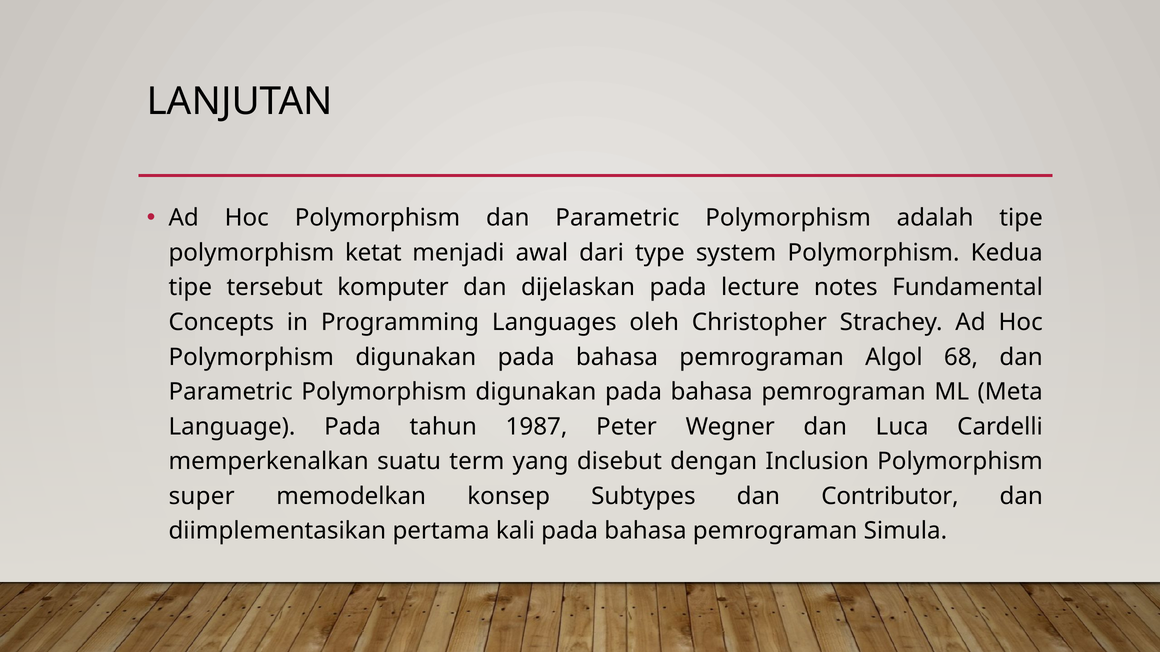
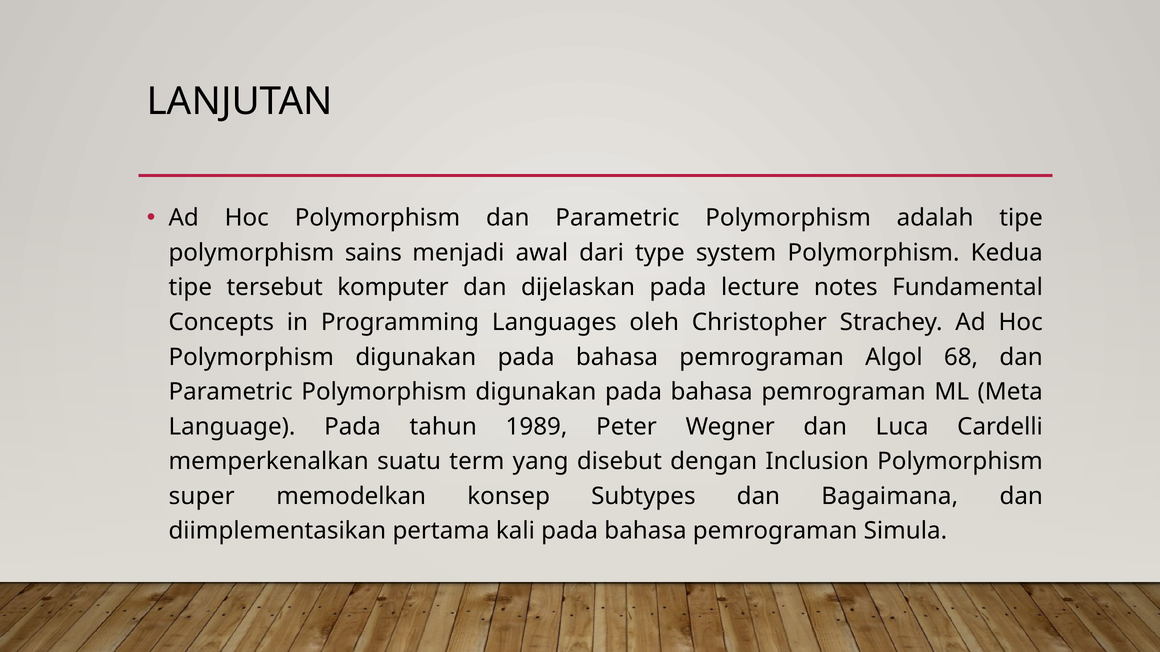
ketat: ketat -> sains (373, 253)
1987: 1987 -> 1989 (536, 427)
Contributor: Contributor -> Bagaimana (890, 497)
